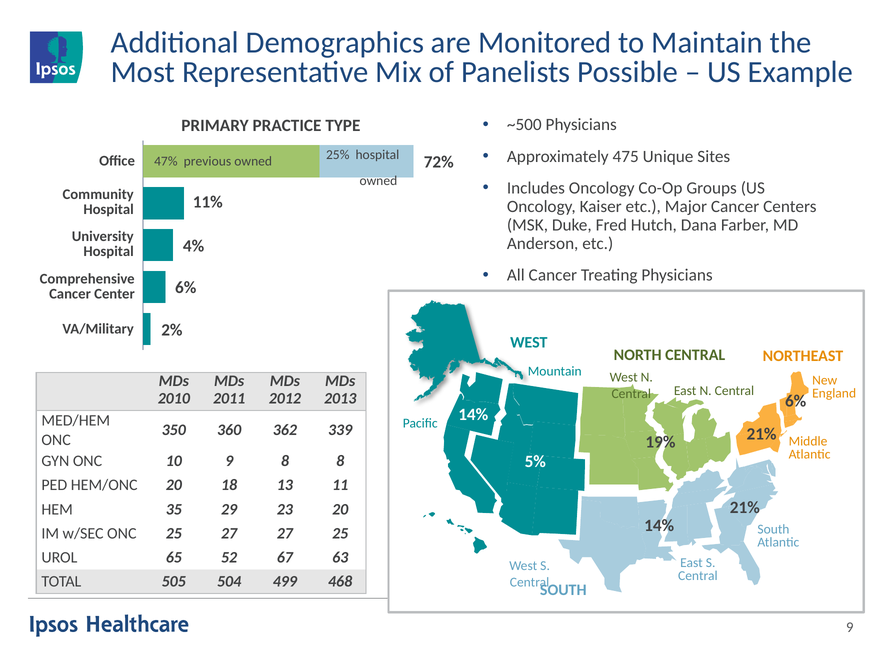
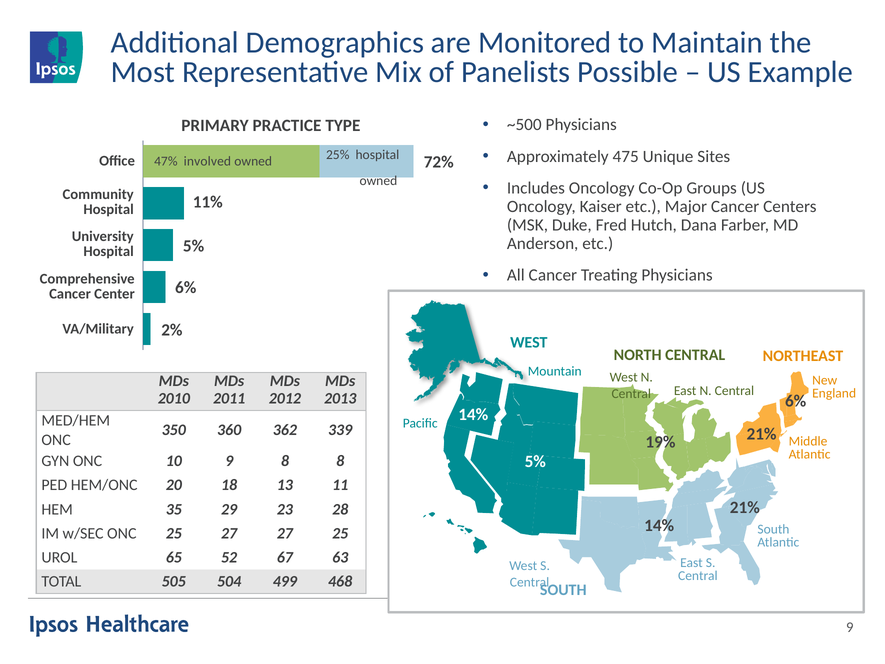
previous: previous -> involved (207, 161)
4%: 4% -> 5% (194, 246)
23 20: 20 -> 28 (340, 509)
